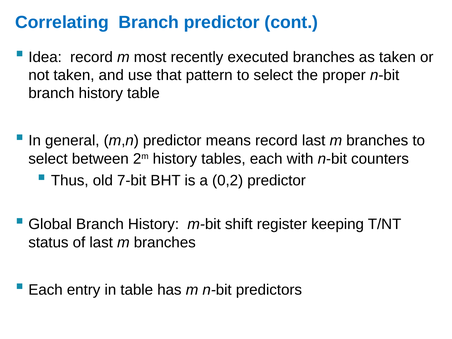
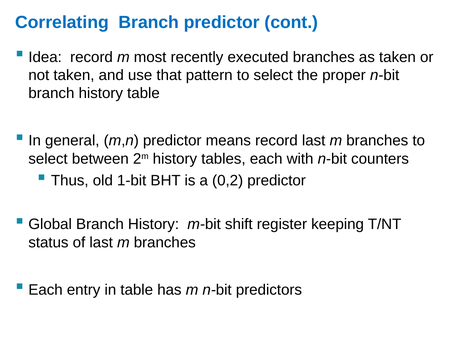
7-bit: 7-bit -> 1-bit (132, 181)
